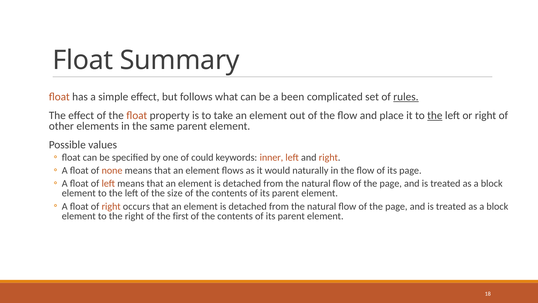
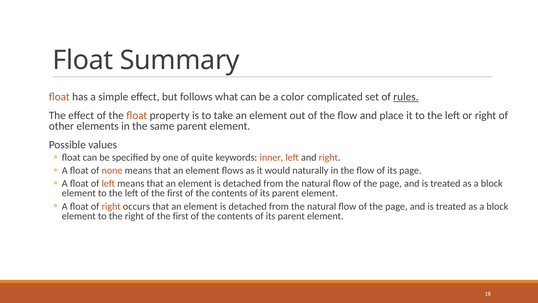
been: been -> color (293, 97)
the underline: present -> none (435, 115)
could: could -> quite (202, 157)
left of the size: size -> first (175, 193)
